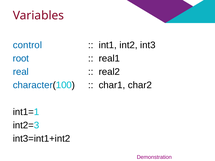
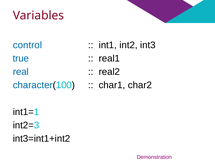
root: root -> true (21, 58)
